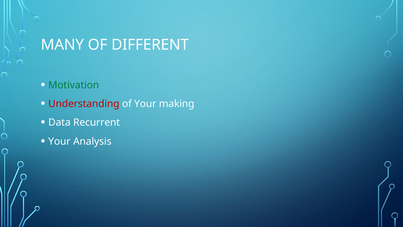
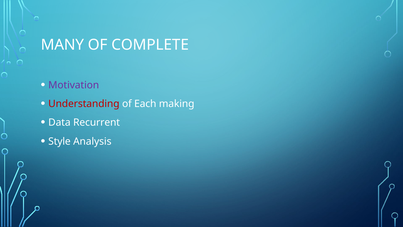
DIFFERENT: DIFFERENT -> COMPLETE (150, 45)
Motivation colour: green -> purple (74, 85)
of Your: Your -> Each (145, 104)
Your: Your -> Style (59, 141)
